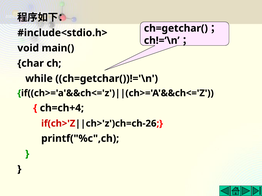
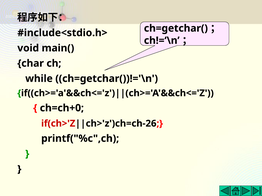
ch=ch+4: ch=ch+4 -> ch=ch+0 (62, 108)
